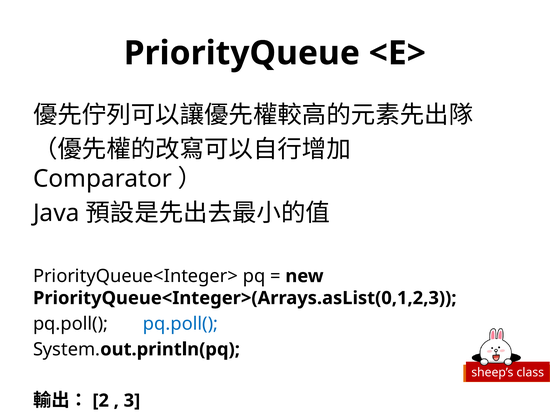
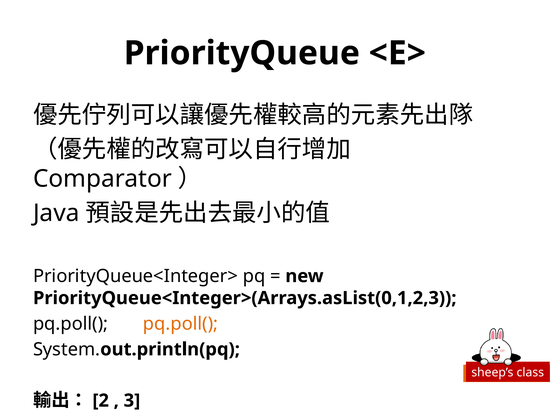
pq.poll( colour: blue -> orange (181, 324)
